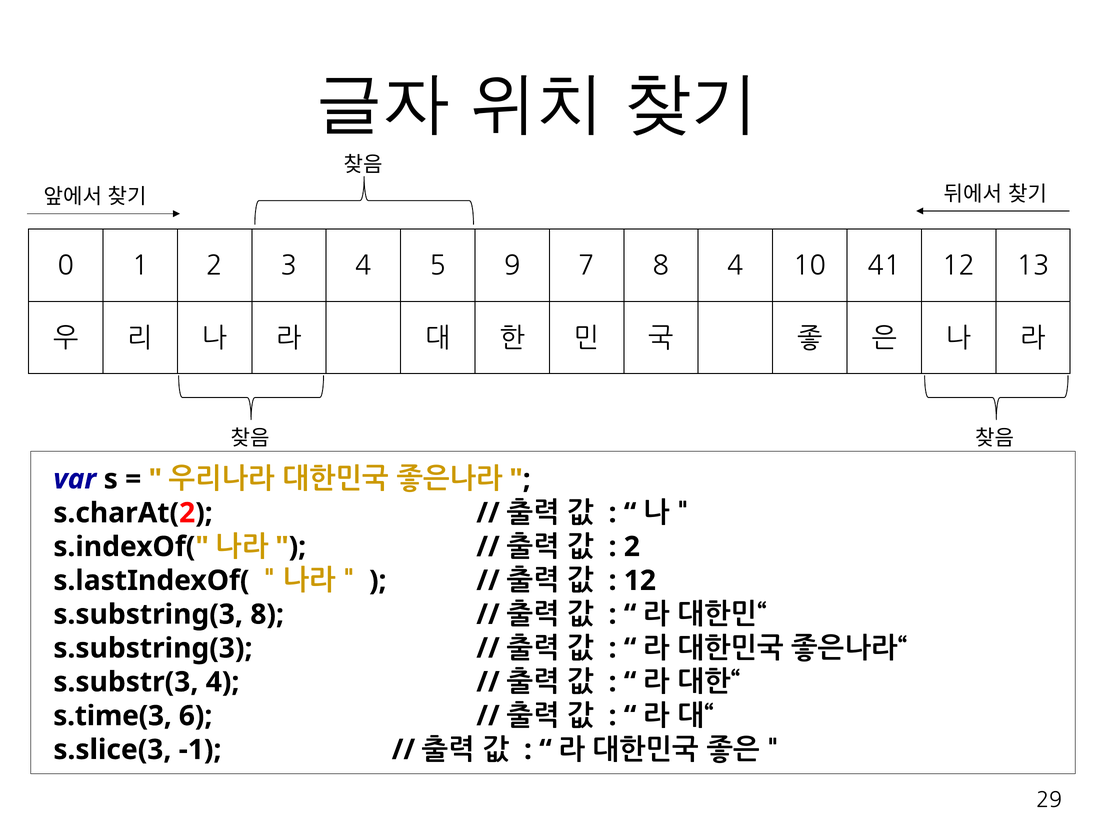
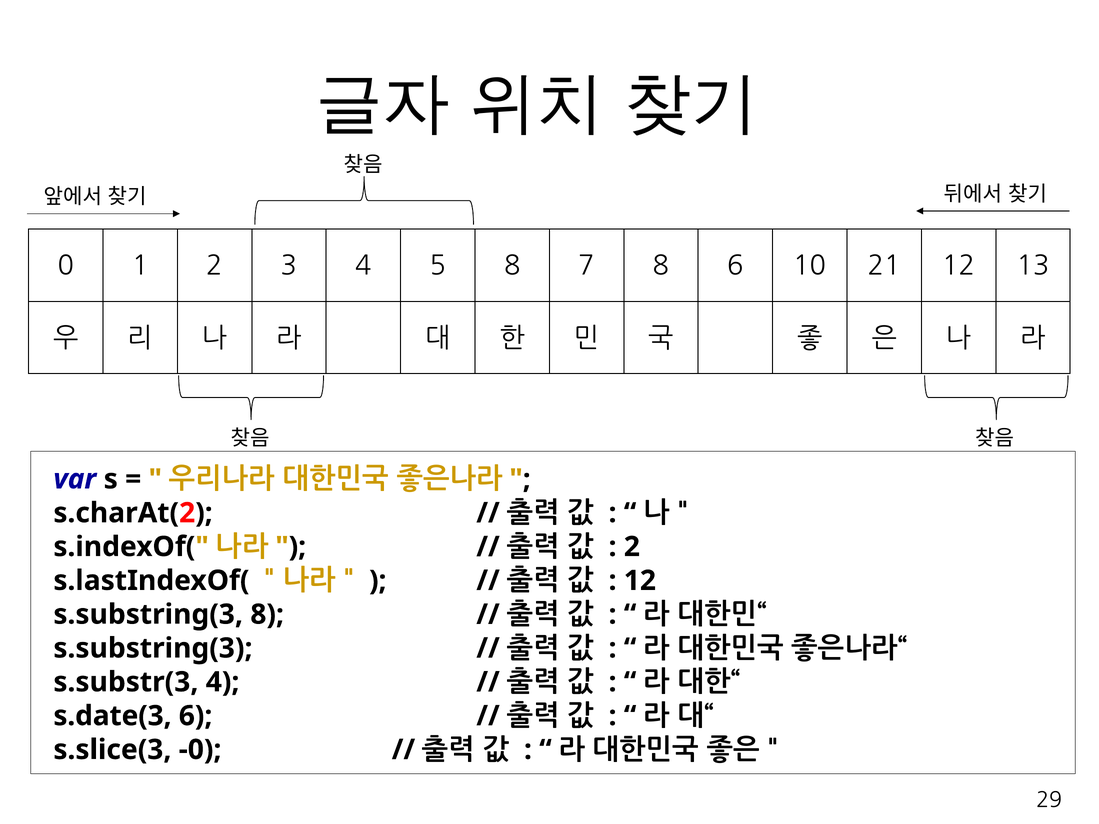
5 9: 9 -> 8 (512, 266)
8 4: 4 -> 6 (735, 266)
41: 41 -> 21 (884, 266)
s.time(3: s.time(3 -> s.date(3 (112, 716)
-1: -1 -> -0 (200, 750)
